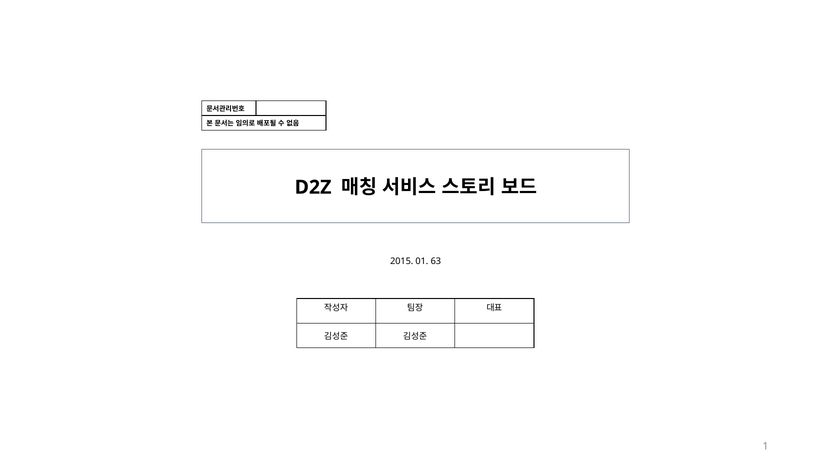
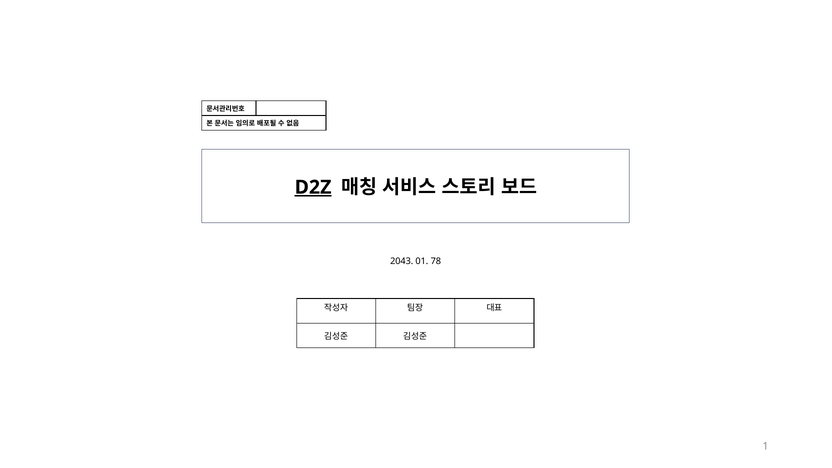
D2Z underline: none -> present (313, 187)
2015: 2015 -> 2043 (402, 261)
63: 63 -> 78 (436, 261)
